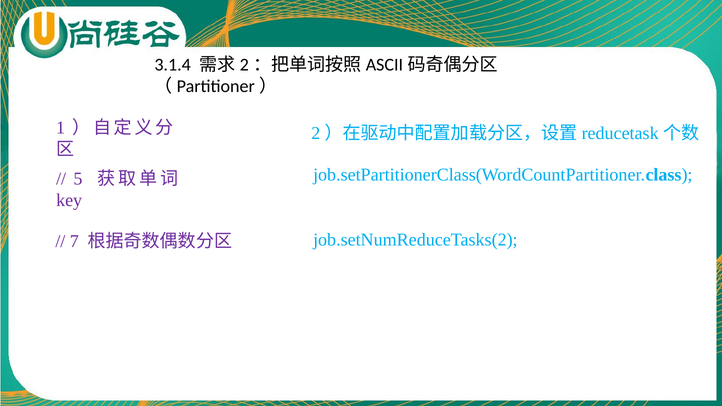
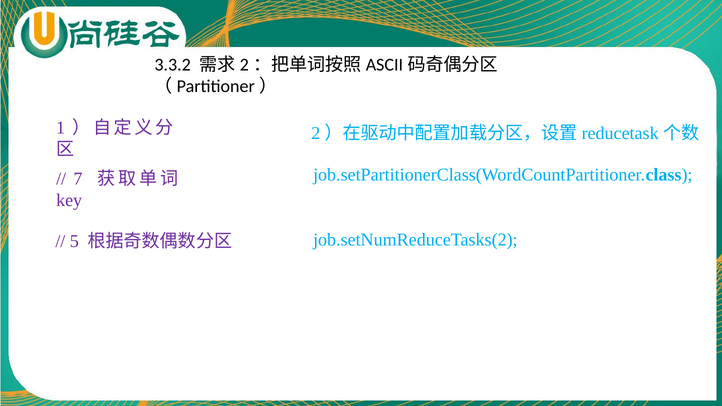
3.1.4: 3.1.4 -> 3.3.2 (173, 65)
5: 5 -> 7 (78, 179)
7: 7 -> 5 (74, 241)
